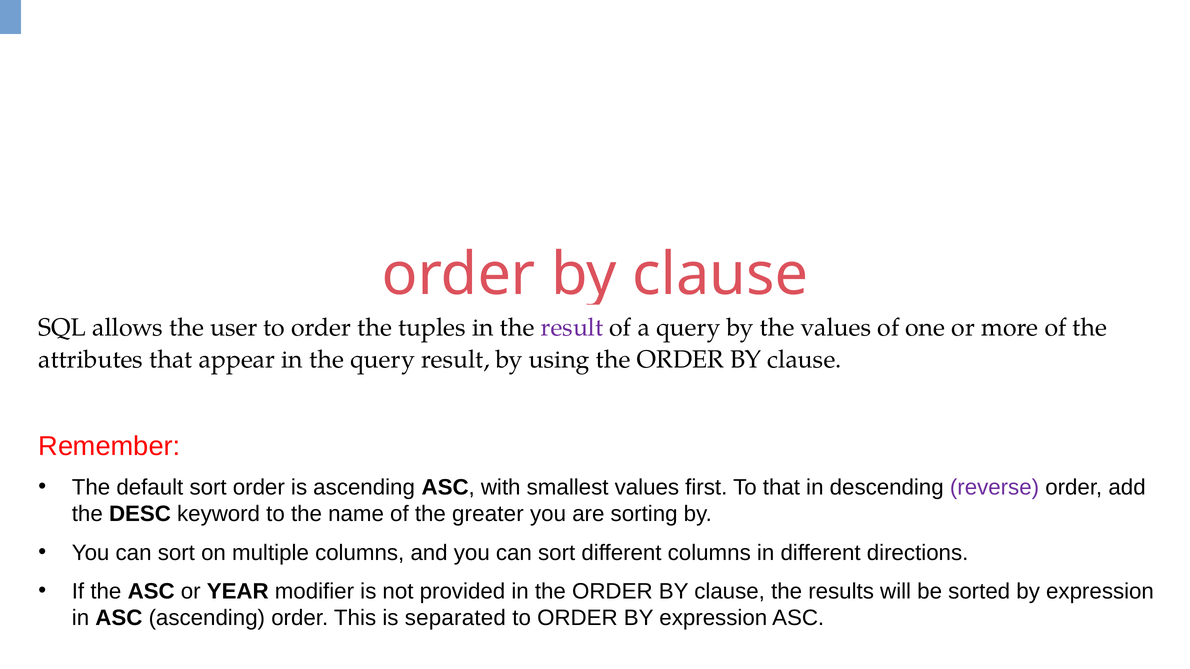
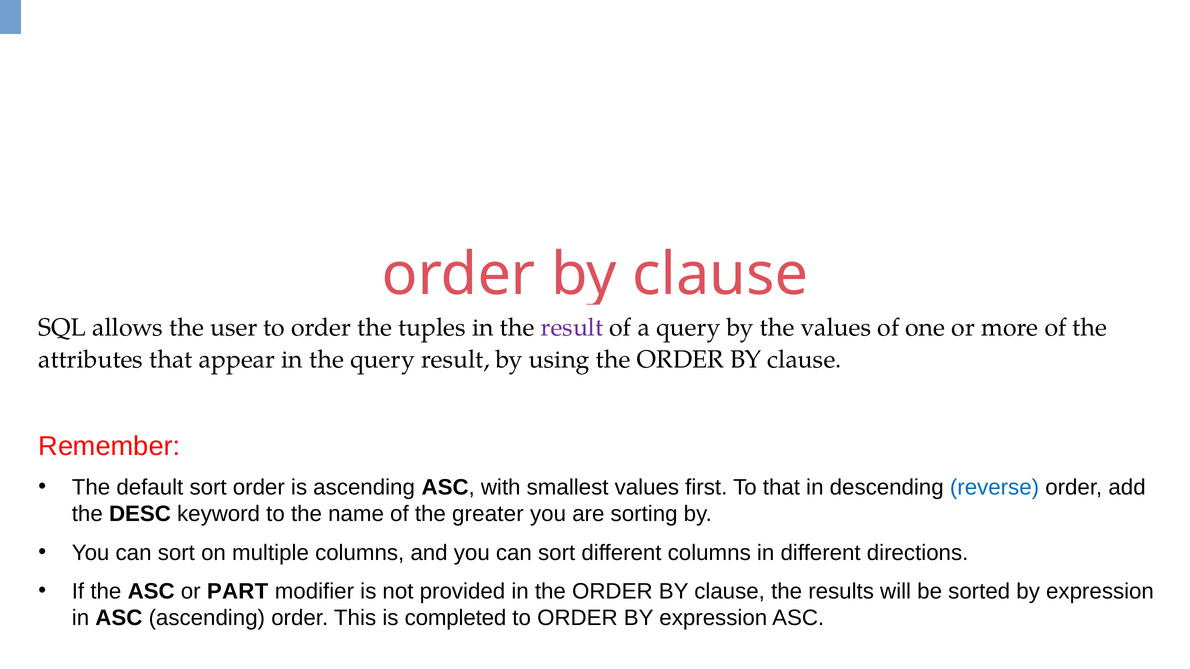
reverse colour: purple -> blue (994, 488)
YEAR: YEAR -> PART (238, 592)
separated: separated -> completed (456, 618)
